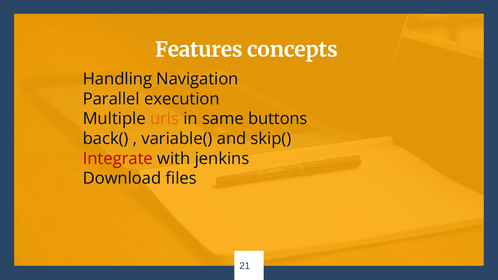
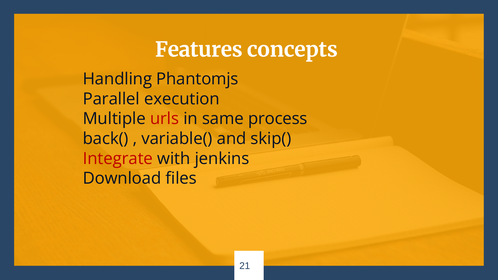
Navigation: Navigation -> Phantomjs (197, 79)
urls colour: orange -> red (165, 119)
buttons: buttons -> process (278, 119)
